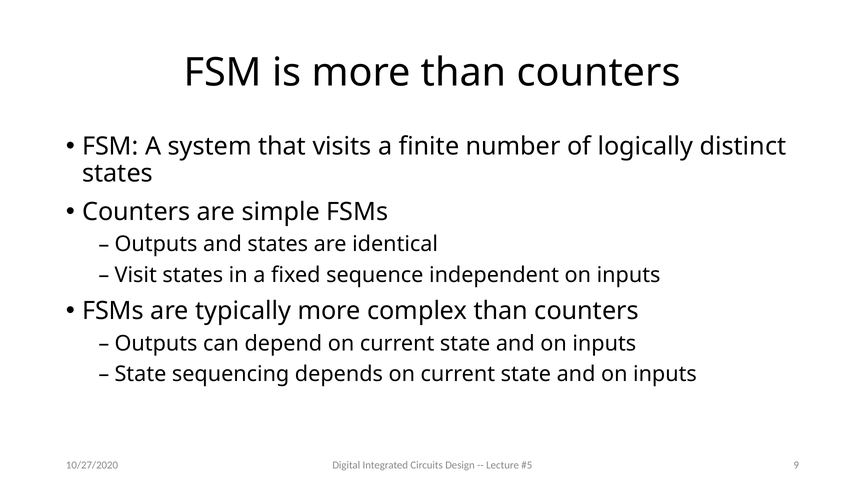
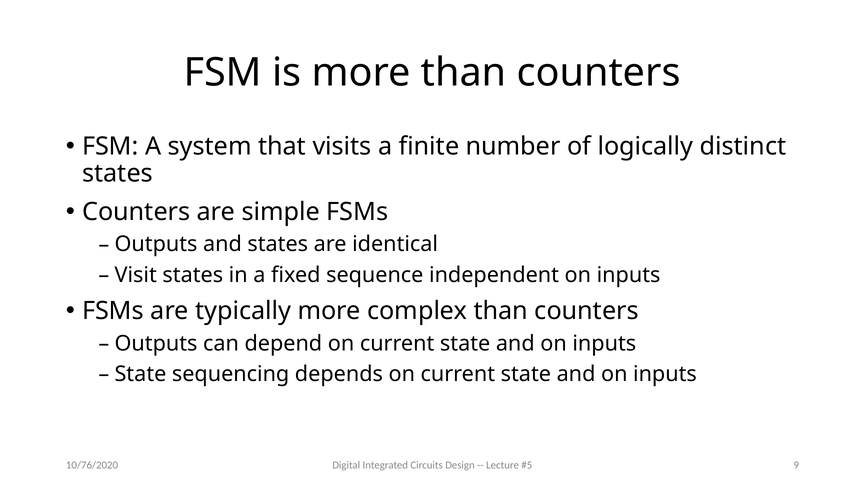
10/27/2020: 10/27/2020 -> 10/76/2020 (92, 465)
